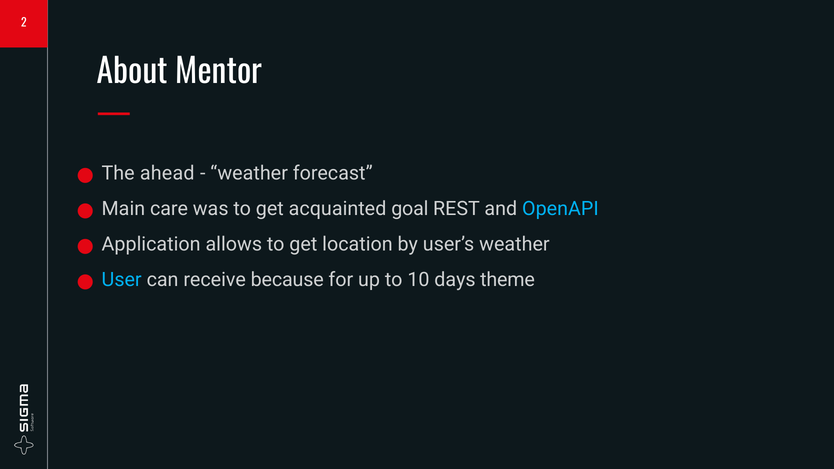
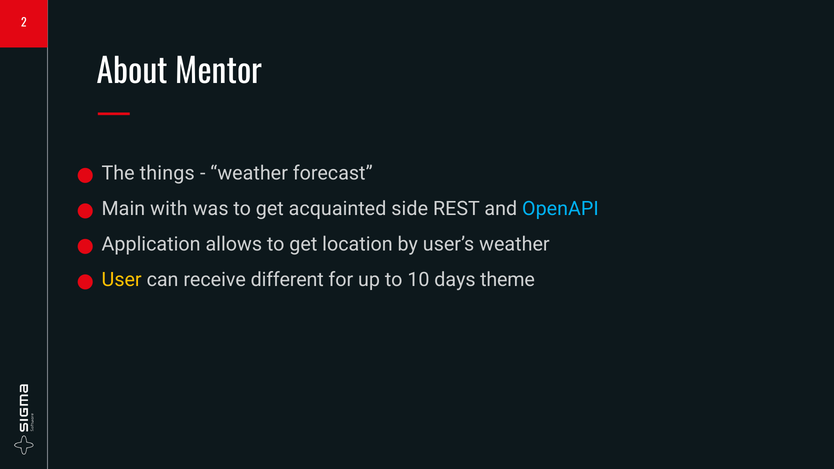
ahead: ahead -> things (167, 173)
care: care -> with (169, 209)
goal: goal -> side (410, 209)
User colour: light blue -> yellow (122, 280)
because: because -> different (287, 280)
